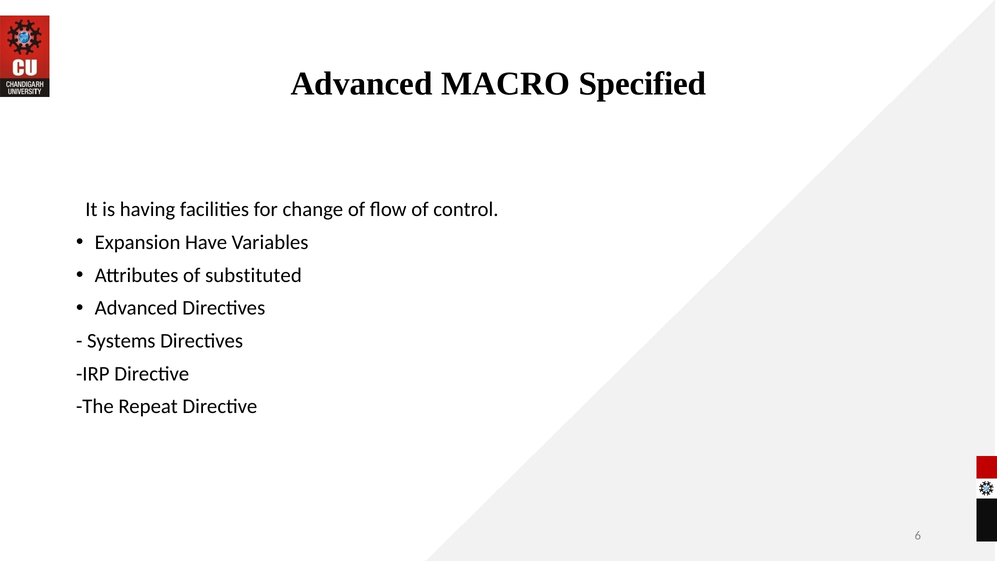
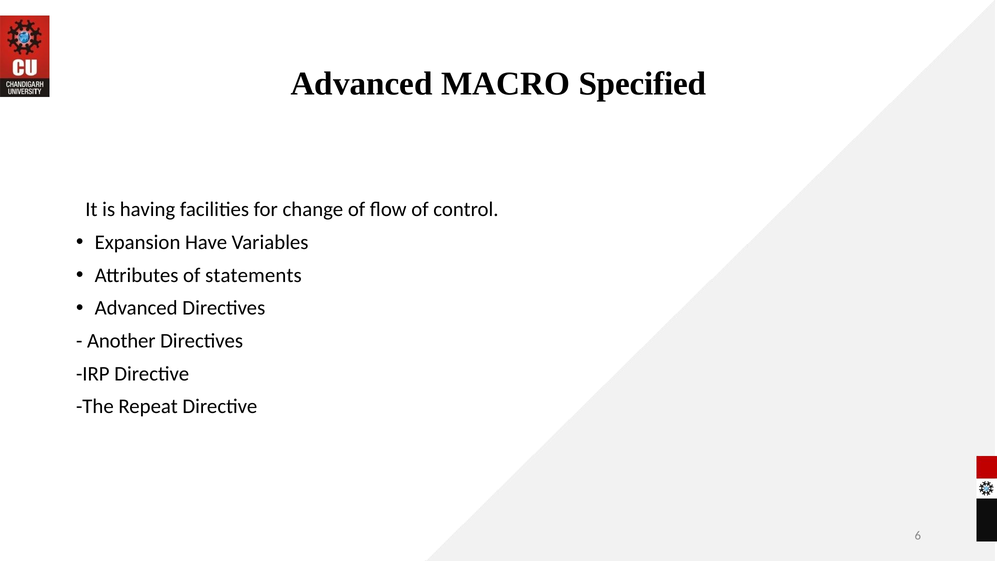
substituted: substituted -> statements (253, 275)
Systems: Systems -> Another (121, 341)
